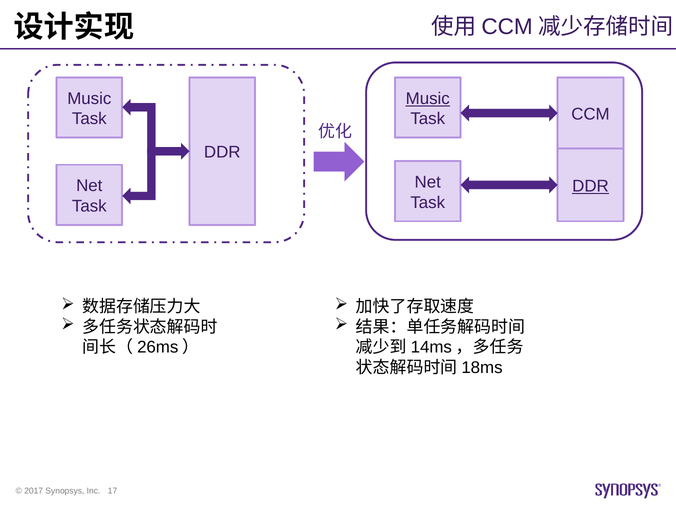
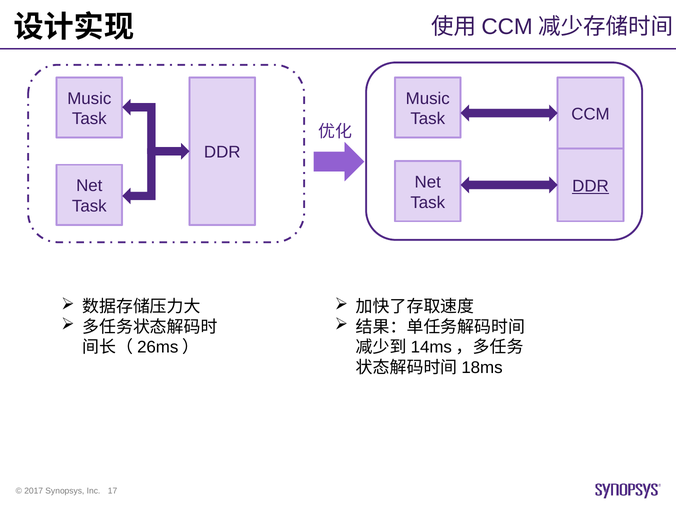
Music underline: present -> none (428, 99)
